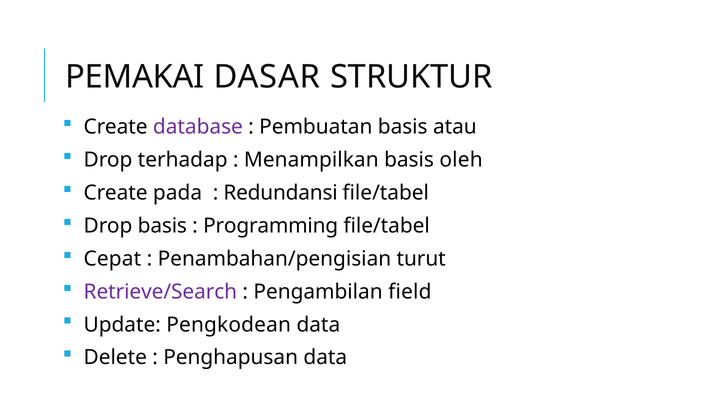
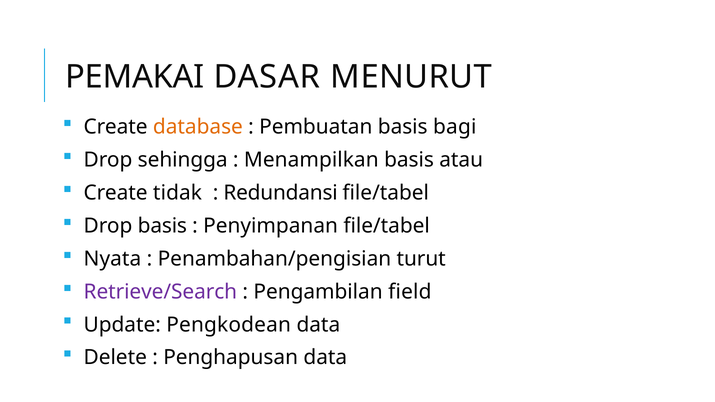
STRUKTUR: STRUKTUR -> MENURUT (411, 77)
database colour: purple -> orange (198, 127)
atau: atau -> bagi (455, 127)
terhadap: terhadap -> sehingga (183, 160)
oleh: oleh -> atau (461, 160)
pada: pada -> tidak (178, 193)
Programming: Programming -> Penyimpanan (271, 226)
Cepat: Cepat -> Nyata (112, 259)
